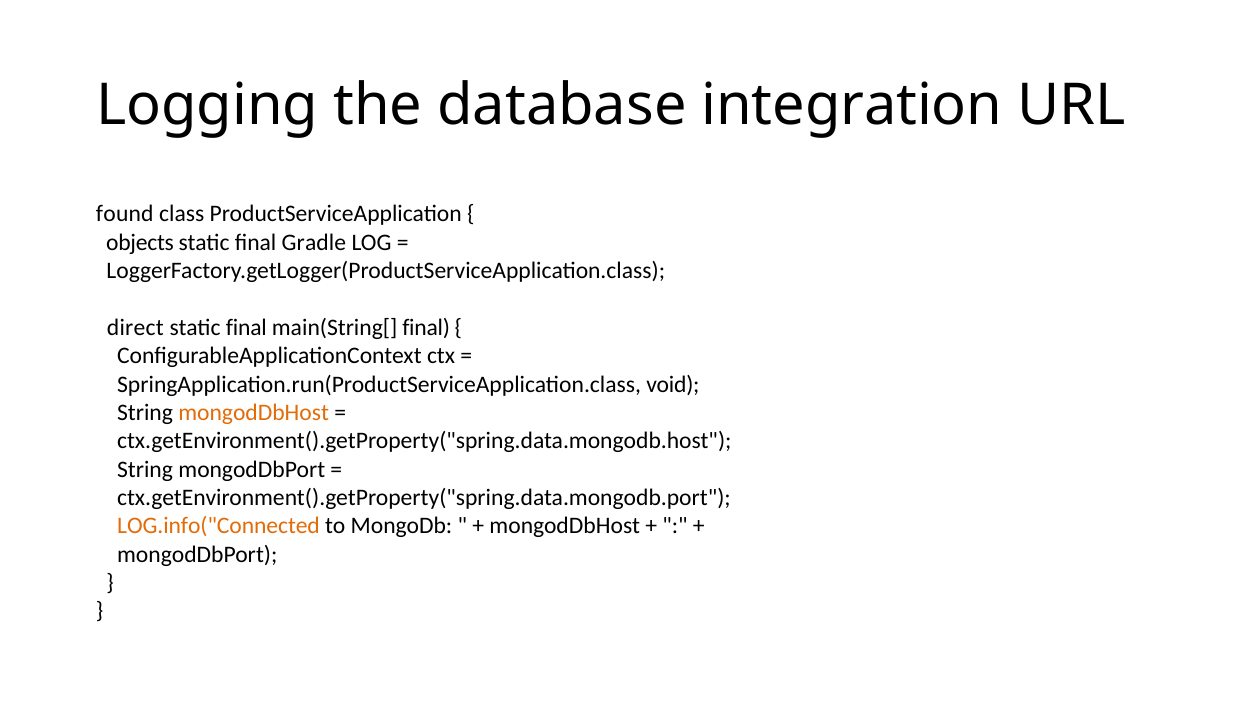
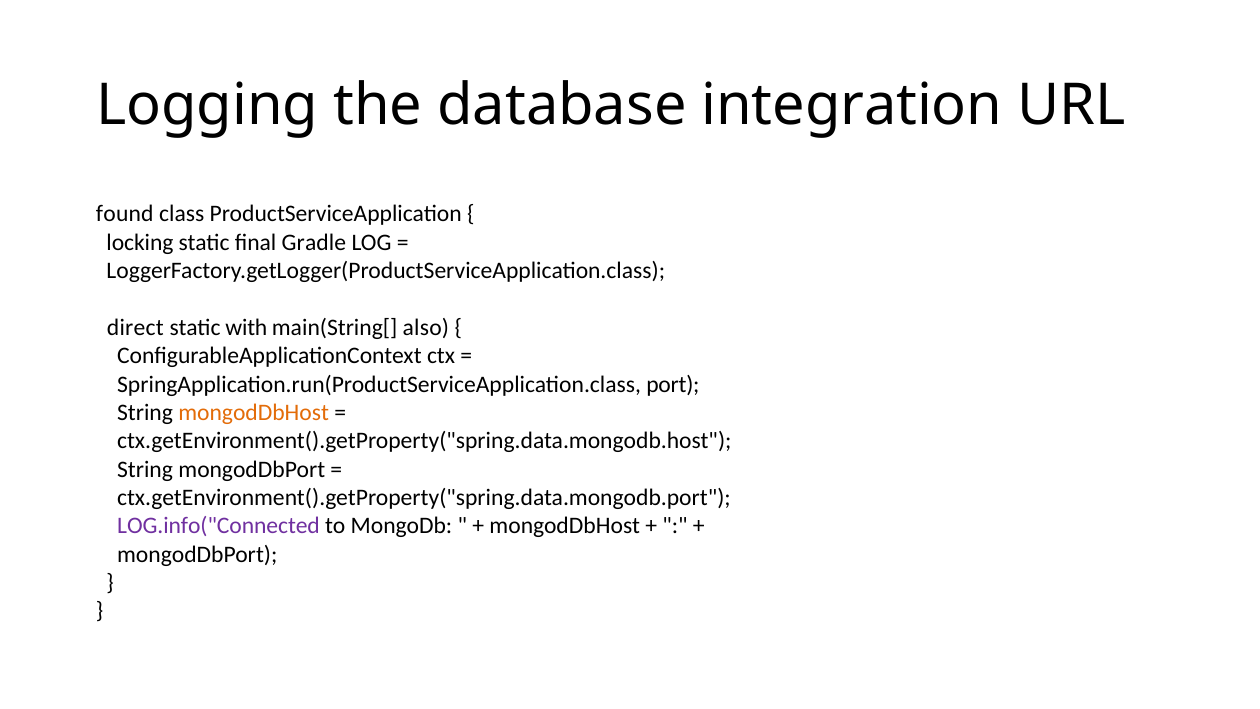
objects: objects -> locking (140, 242)
final: final -> with (246, 327)
main(String[ final: final -> also (426, 327)
void: void -> port (673, 384)
LOG.info("Connected colour: orange -> purple (219, 526)
